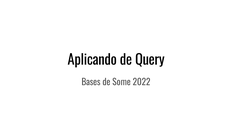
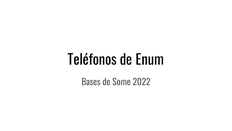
Aplicando: Aplicando -> Teléfonos (92, 60)
Query: Query -> Enum (150, 60)
